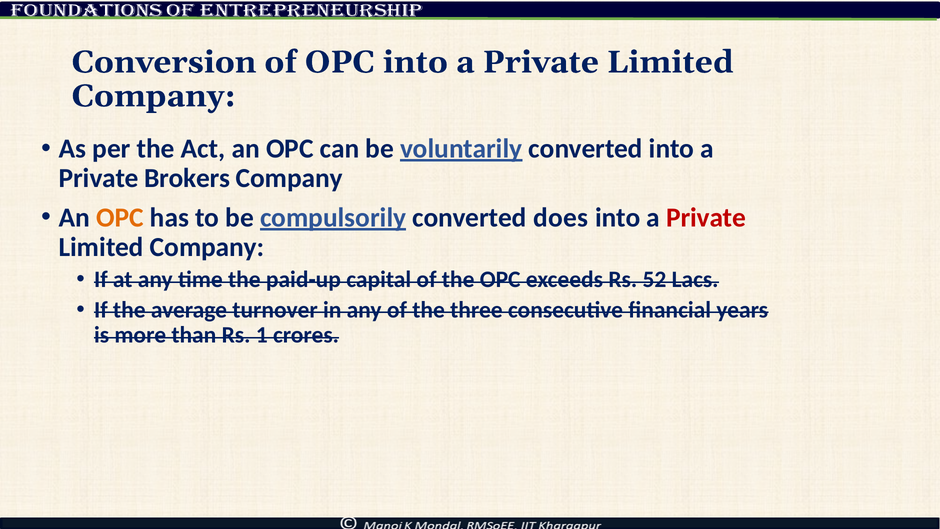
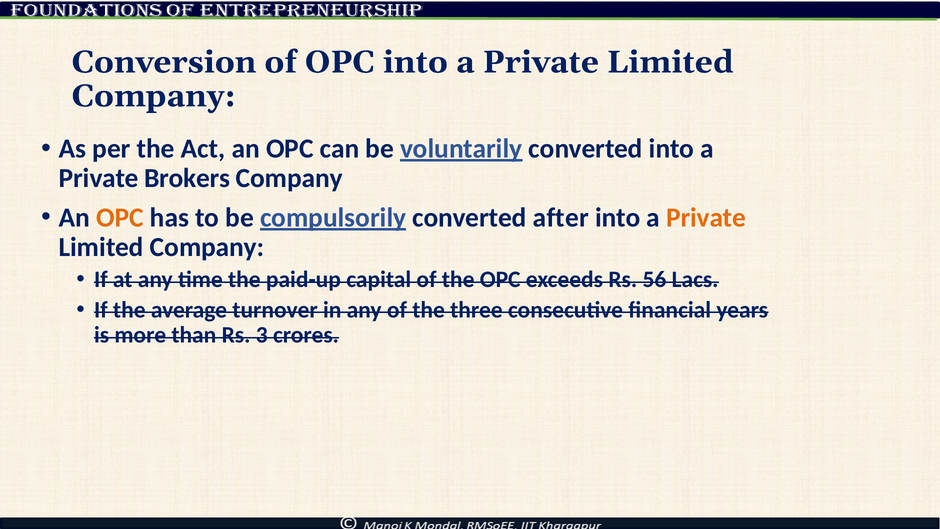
does: does -> after (561, 217)
Private colour: red -> orange (706, 217)
52: 52 -> 56 (654, 279)
1: 1 -> 3 (262, 335)
